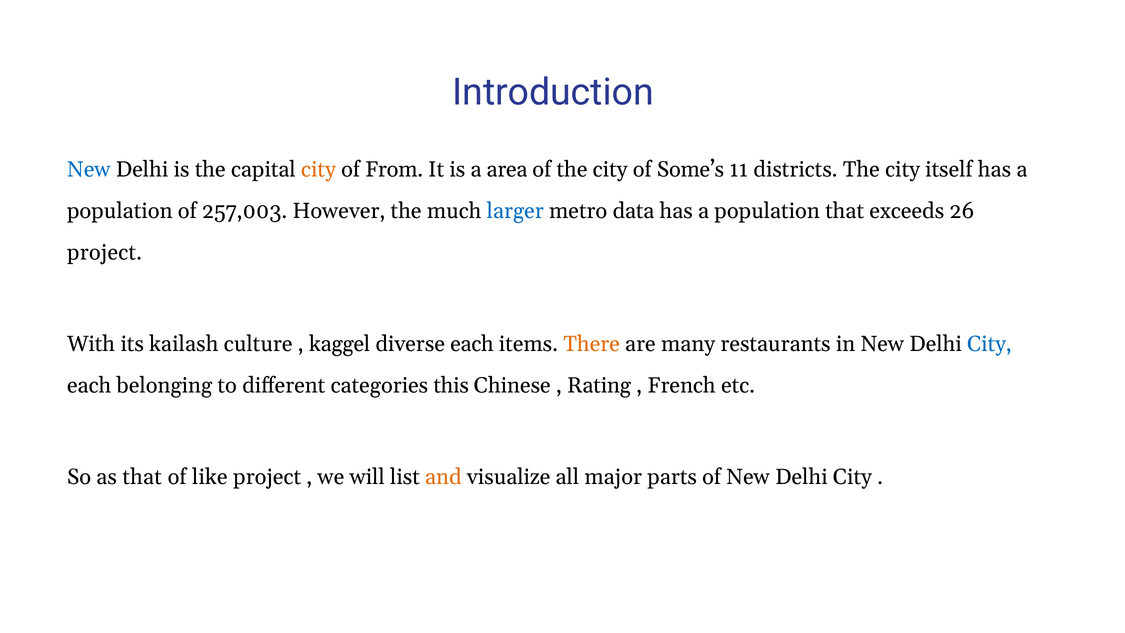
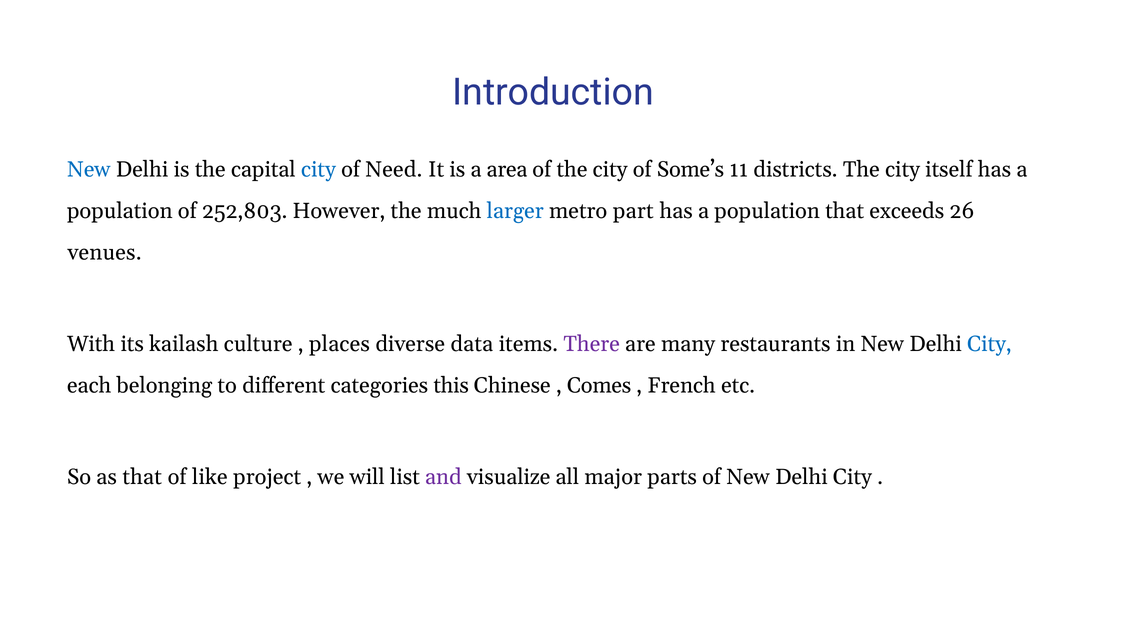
city colour: orange -> blue (318, 169)
From: From -> Need (394, 169)
257,003: 257,003 -> 252,803 (245, 211)
data: data -> part (633, 211)
project: project -> venues (105, 252)
kaggel: kaggel -> places (339, 344)
diverse each: each -> data (472, 344)
There colour: orange -> purple (592, 344)
Rating: Rating -> Comes (599, 385)
and colour: orange -> purple (443, 477)
